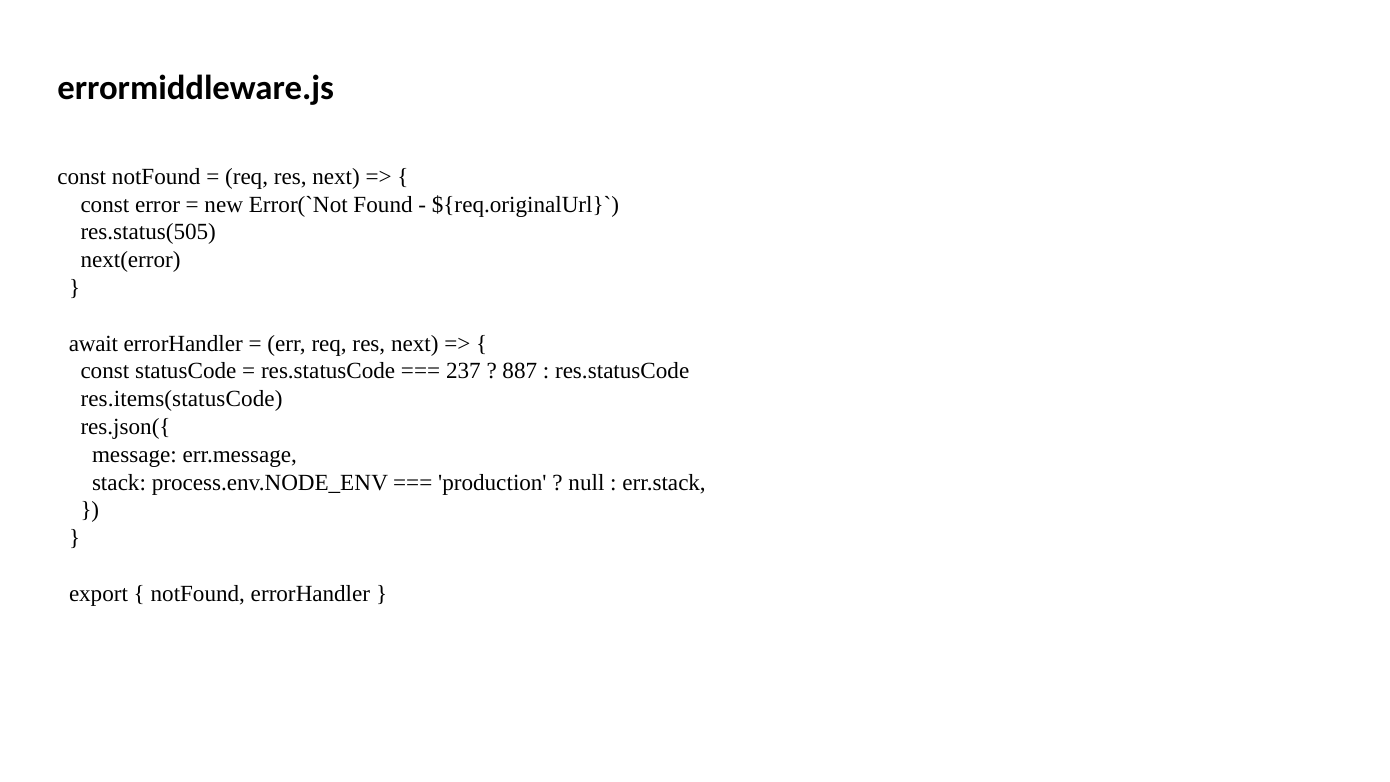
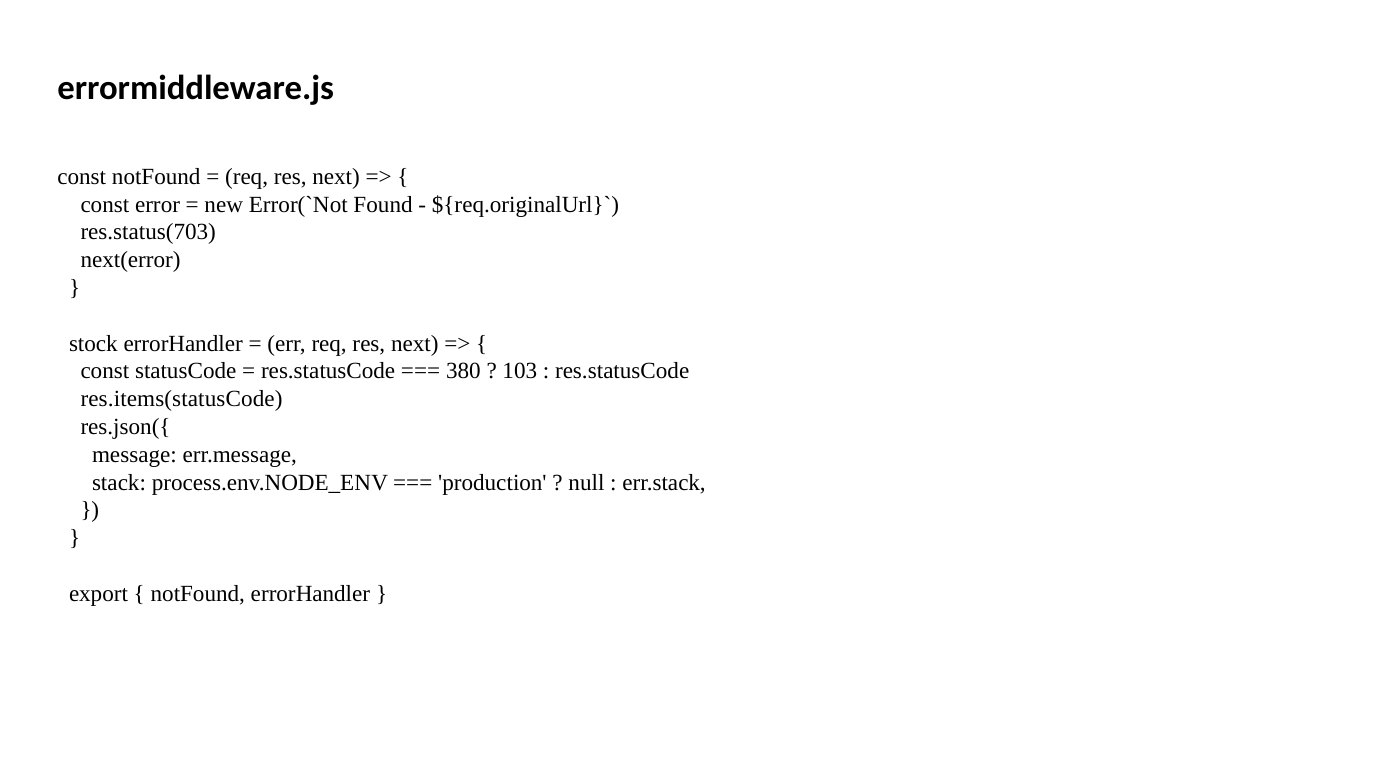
res.status(505: res.status(505 -> res.status(703 (148, 232)
await: await -> stock (93, 343)
237: 237 -> 380 (463, 371)
887: 887 -> 103 (520, 371)
